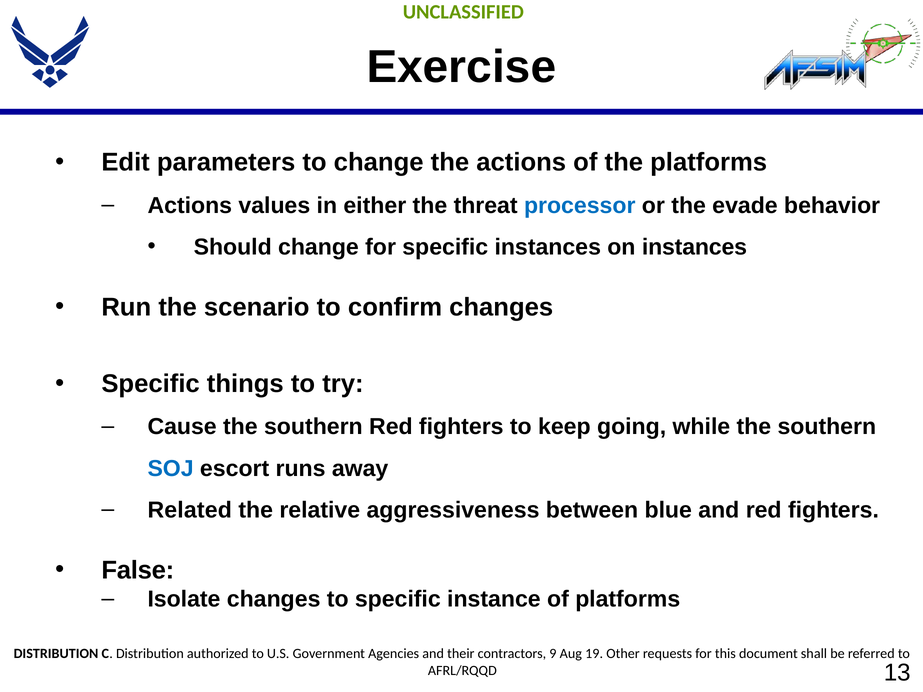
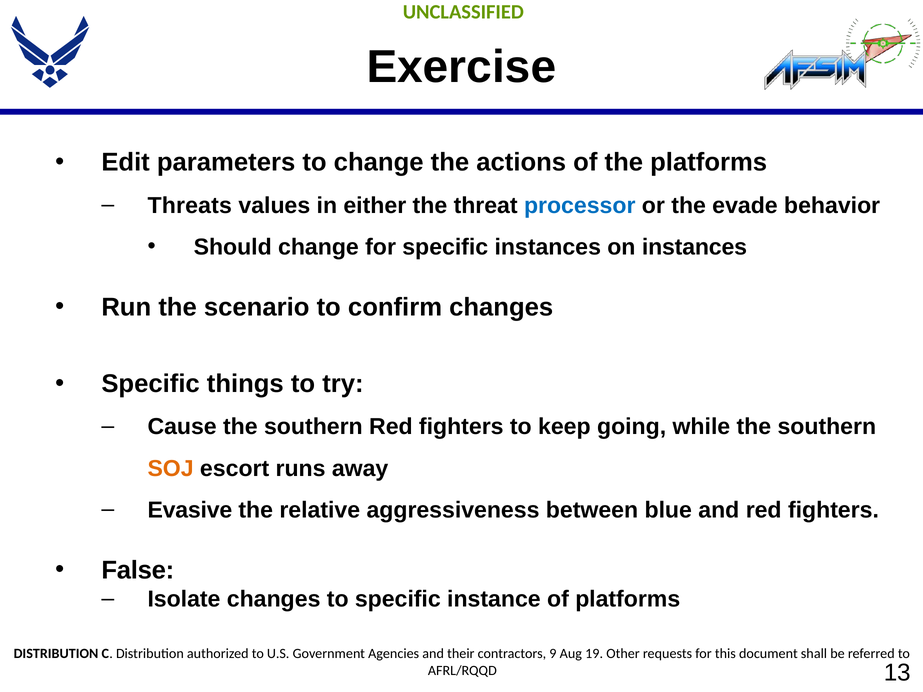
Actions: Actions -> Threats (190, 205)
SOJ colour: blue -> orange (171, 469)
Related: Related -> Evasive (190, 510)
